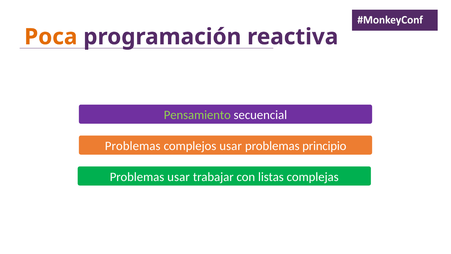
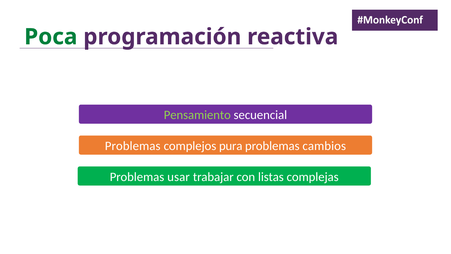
Poca colour: orange -> green (51, 37)
complejos usar: usar -> pura (231, 146)
principio: principio -> cambios (324, 146)
